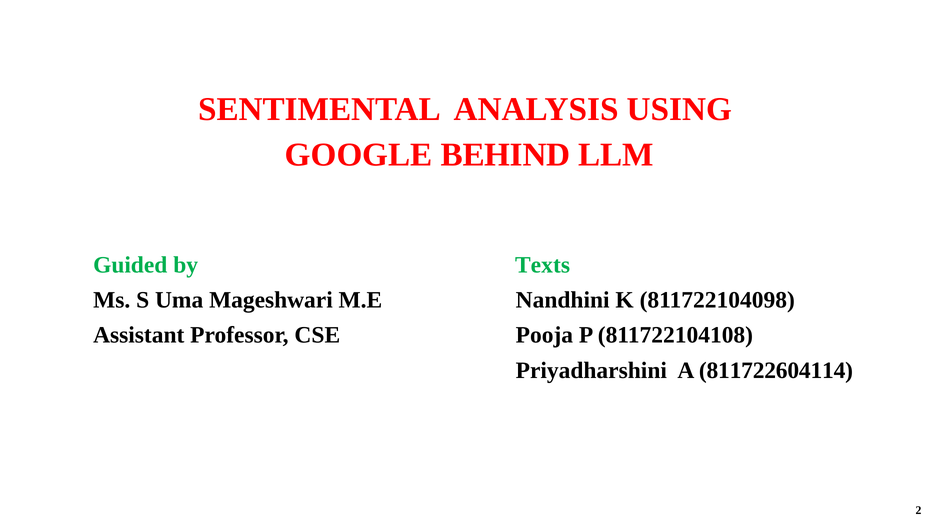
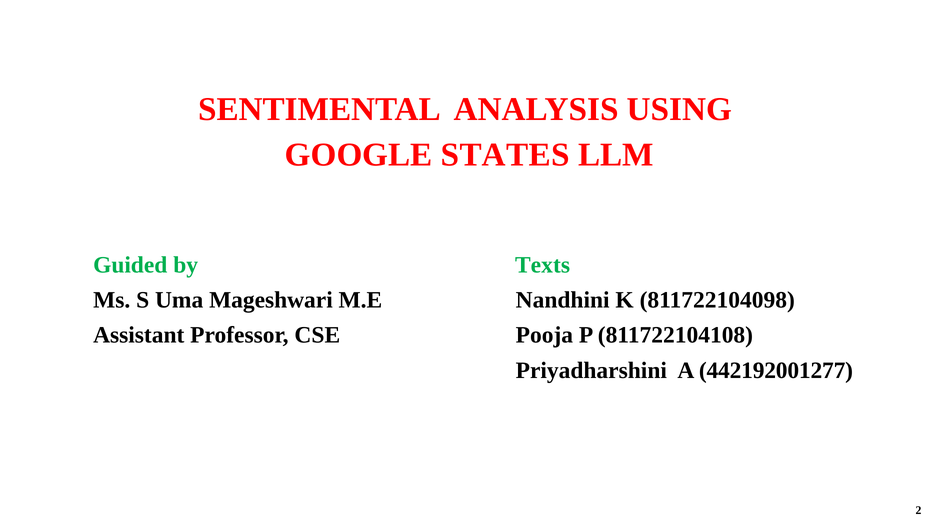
BEHIND: BEHIND -> STATES (505, 155)
811722604114: 811722604114 -> 442192001277 (776, 370)
